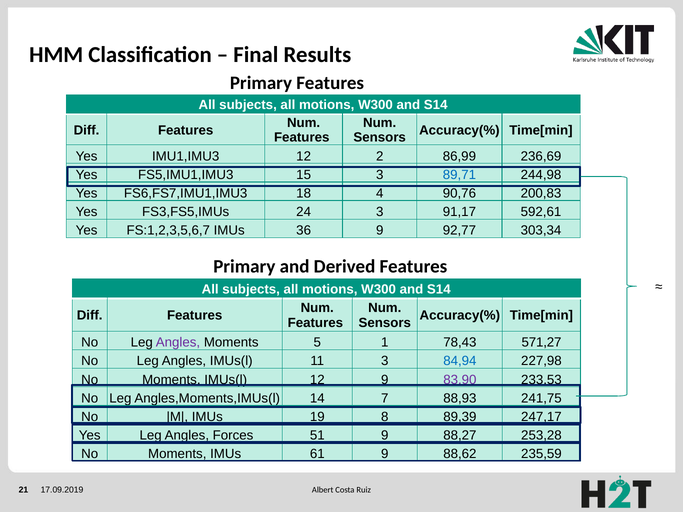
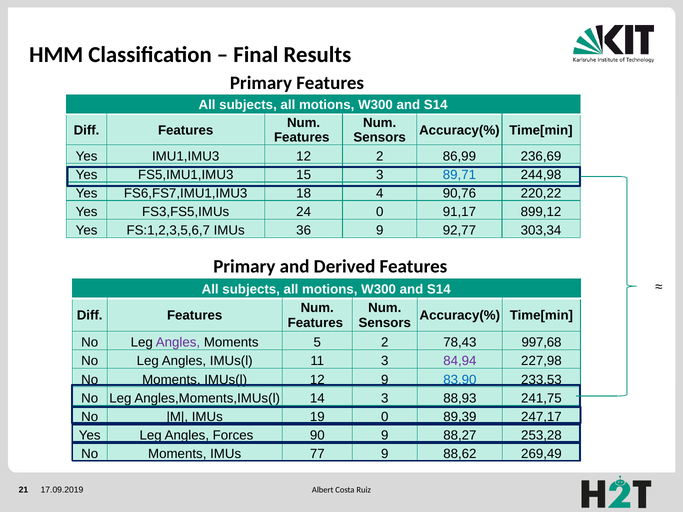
200,83: 200,83 -> 220,22 (541, 193)
24 3: 3 -> 0 (380, 212)
592,61: 592,61 -> 899,12 (541, 212)
5 1: 1 -> 2 (385, 343)
571,27: 571,27 -> 997,68 (541, 343)
84,94 colour: blue -> purple (460, 361)
83,90 colour: purple -> blue (460, 380)
14 7: 7 -> 3 (385, 398)
19 8: 8 -> 0 (385, 417)
51: 51 -> 90 (317, 436)
61: 61 -> 77 (317, 454)
235,59: 235,59 -> 269,49 (541, 454)
